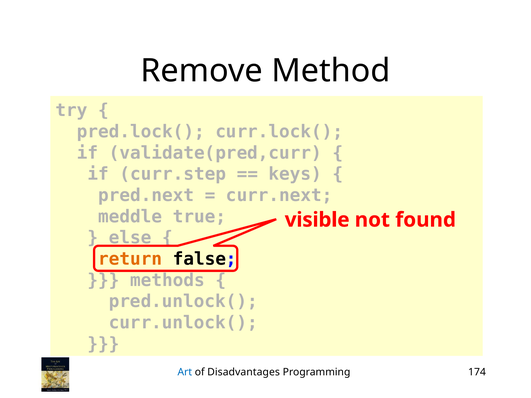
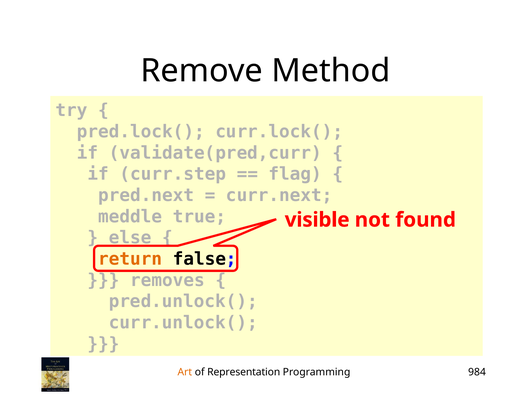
keys: keys -> flag (295, 174)
methods: methods -> removes (167, 280)
Art colour: blue -> orange (185, 372)
Disadvantages: Disadvantages -> Representation (244, 372)
174: 174 -> 984 (477, 372)
